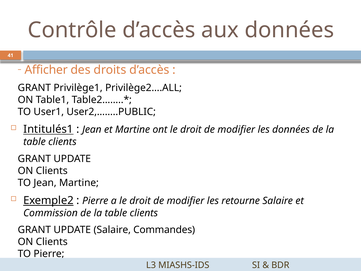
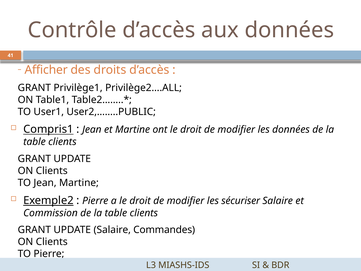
Intitulés1: Intitulés1 -> Compris1 (48, 129)
retourne: retourne -> sécuriser (241, 201)
